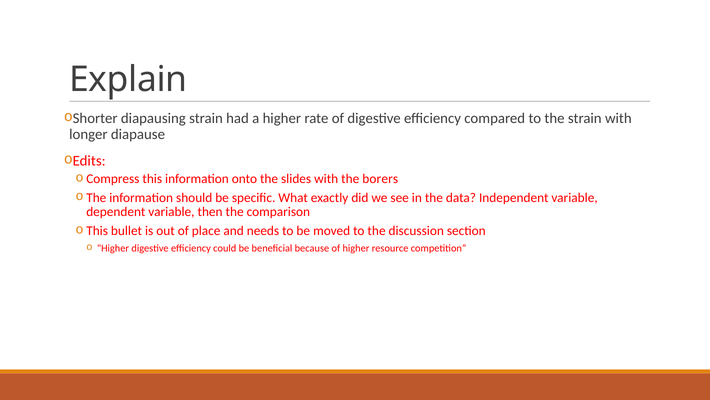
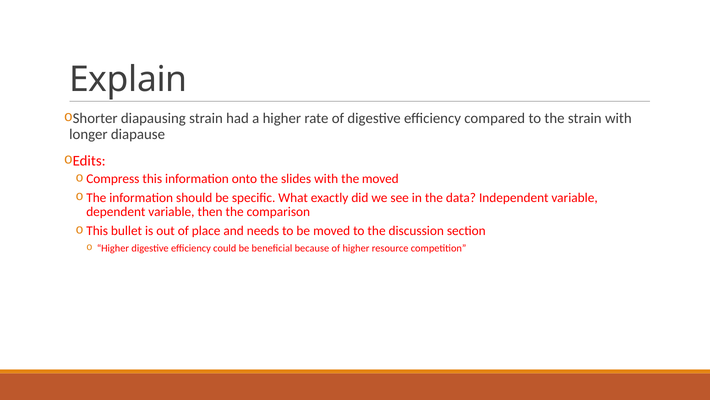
the borers: borers -> moved (380, 179)
